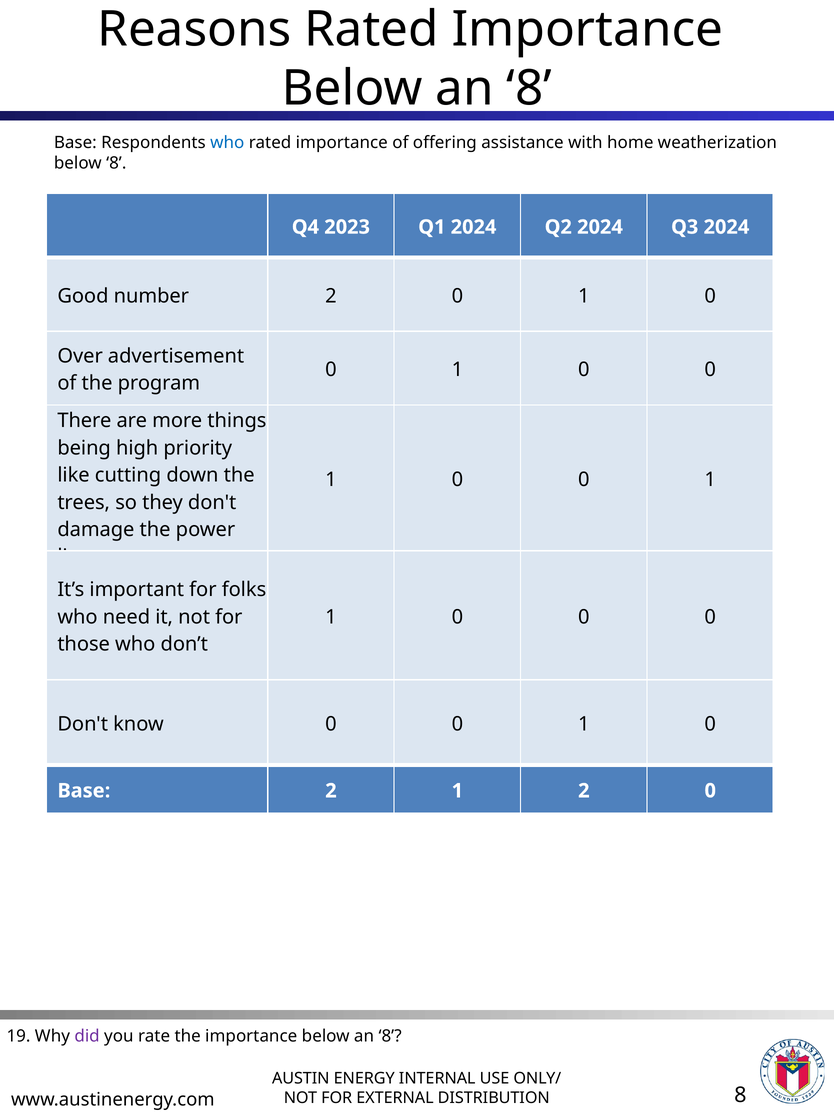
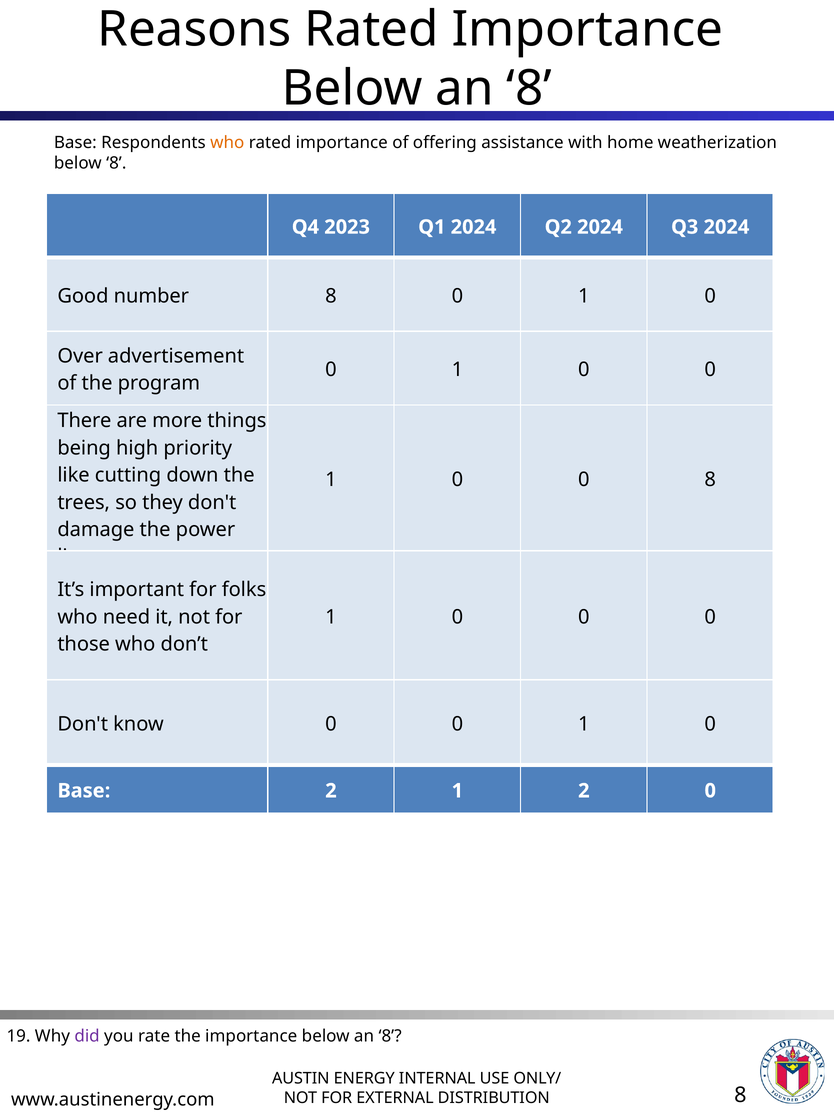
who colour: blue -> orange (227, 143)
number 2: 2 -> 8 (331, 296)
1 0 0 1: 1 -> 8 (710, 479)
